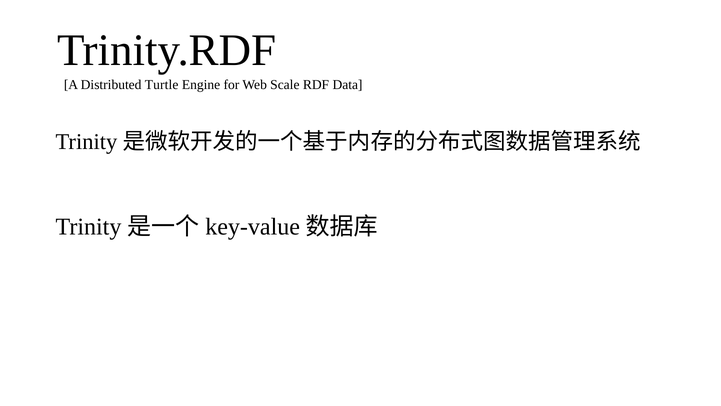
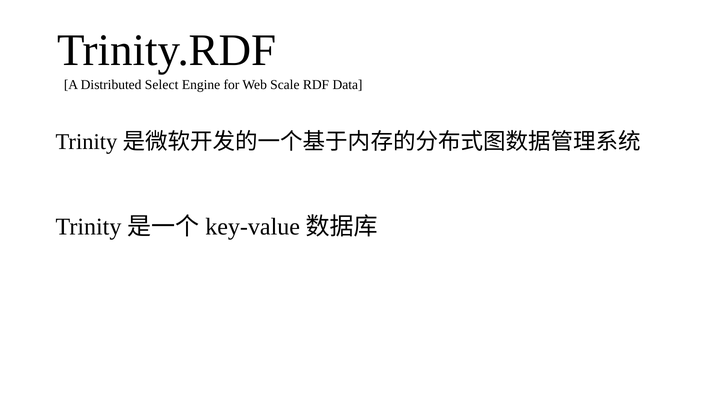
Turtle: Turtle -> Select (162, 85)
